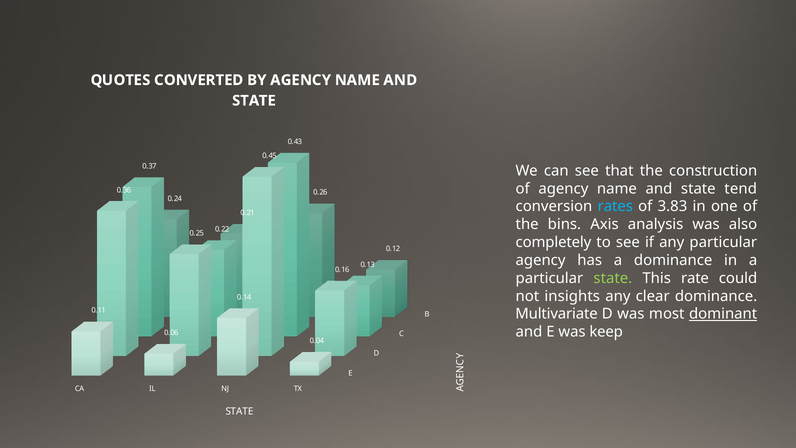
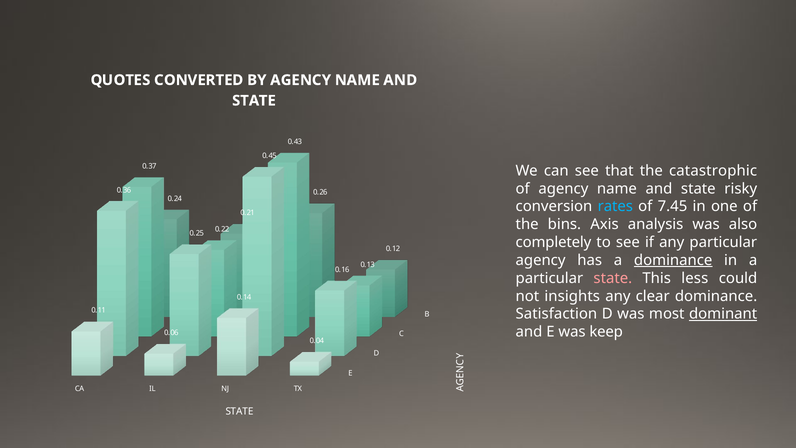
construction: construction -> catastrophic (713, 171)
tend: tend -> risky (741, 188)
3.83: 3.83 -> 7.45 (672, 206)
dominance underline: none -> present (673, 260)
state colour: light green -> pink (613, 278)
rate: rate -> less (695, 278)
Multivariate: Multivariate -> Satisfaction (556, 314)
